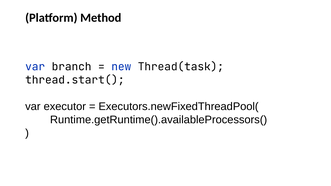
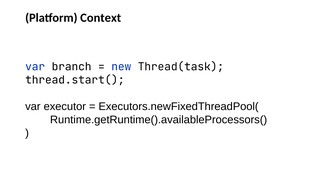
Method: Method -> Context (101, 18)
